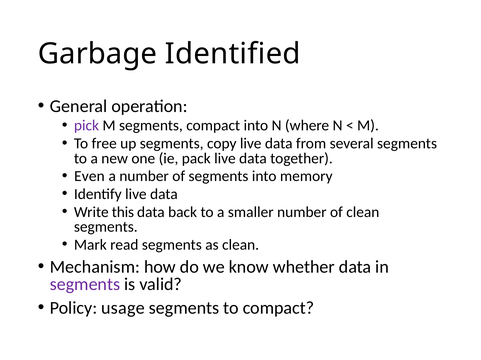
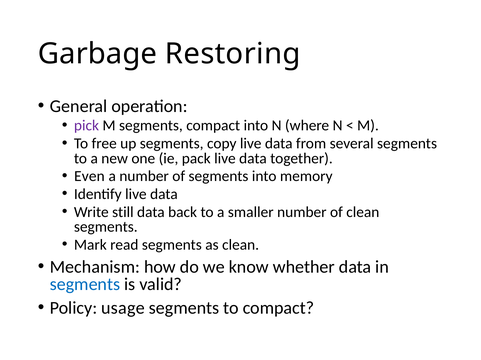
Identified: Identified -> Restoring (233, 54)
this: this -> still (123, 212)
segments colour: purple -> blue (85, 285)
